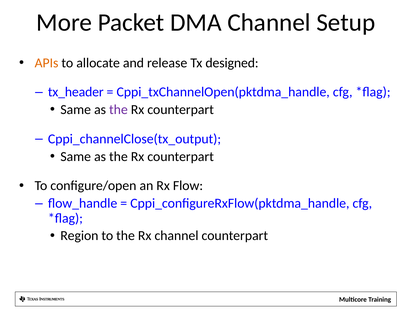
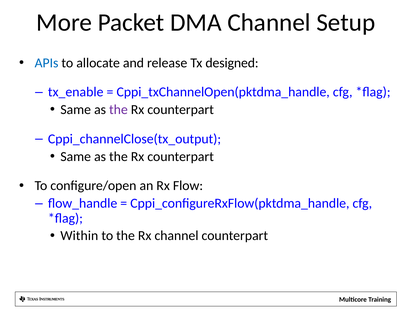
APIs colour: orange -> blue (47, 63)
tx_header: tx_header -> tx_enable (76, 92)
Region: Region -> Within (79, 236)
